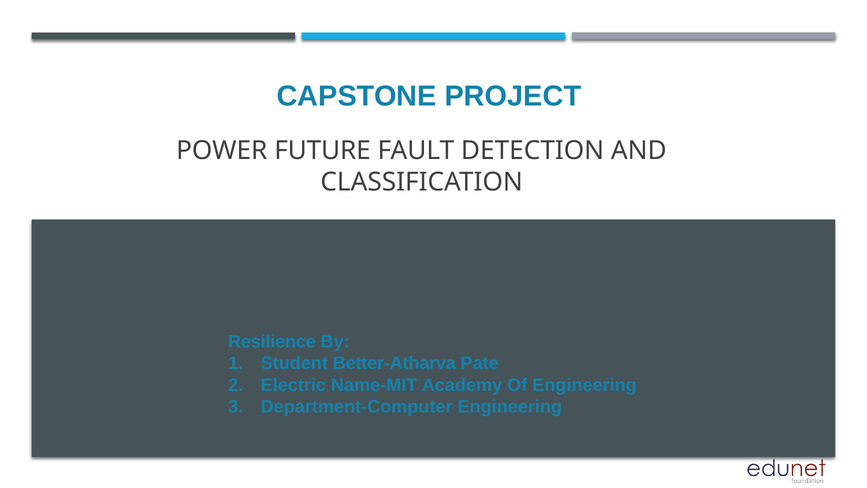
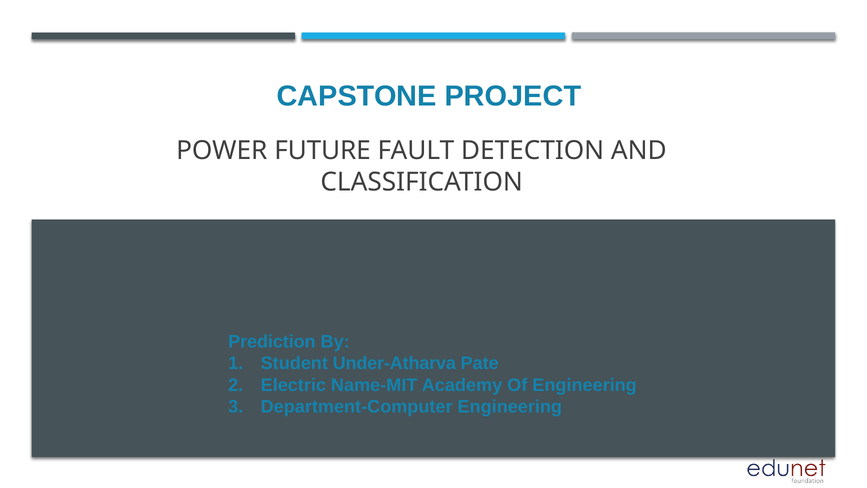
Resilience: Resilience -> Prediction (272, 341)
Better-Atharva: Better-Atharva -> Under-Atharva (394, 363)
